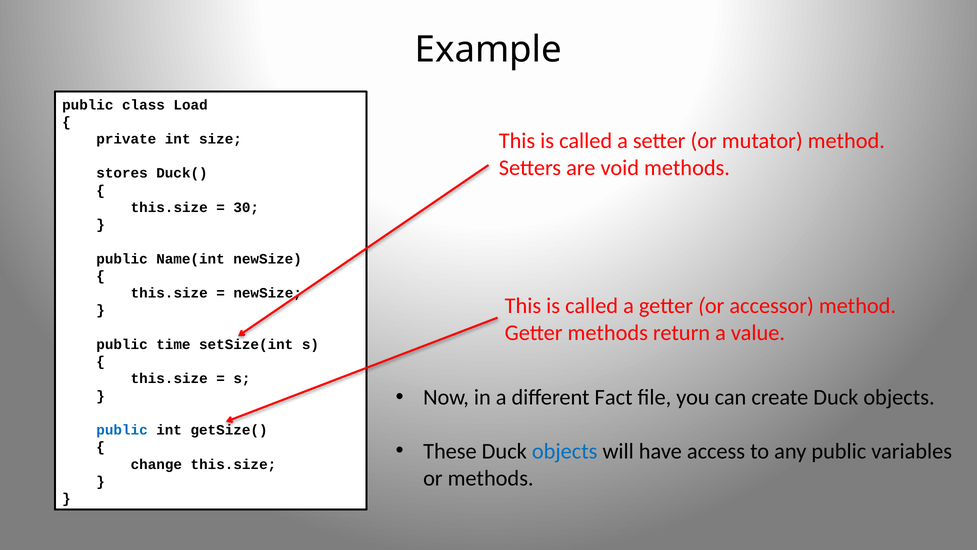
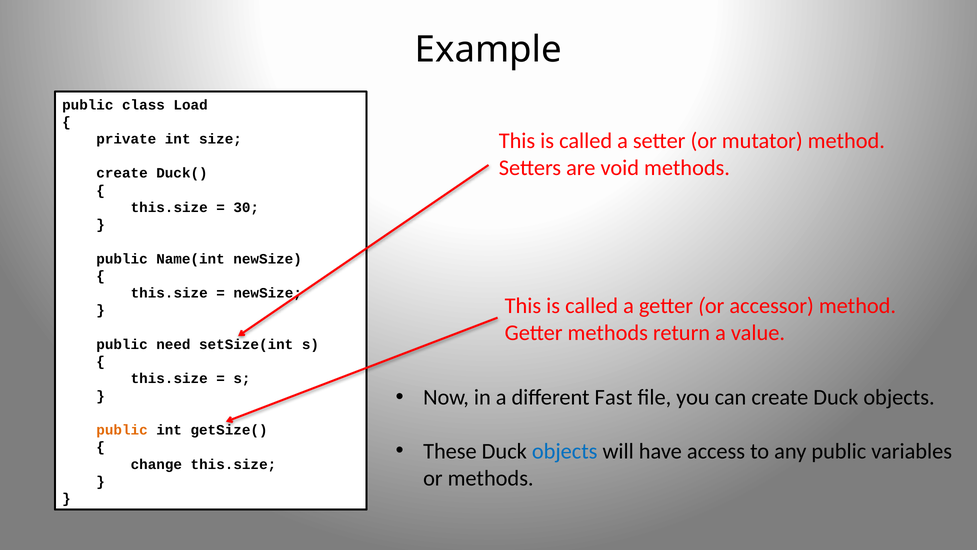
stores: stores -> create (122, 173)
time: time -> need (173, 344)
Fact: Fact -> Fast (614, 397)
public colour: blue -> orange (122, 430)
